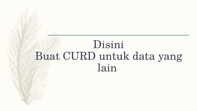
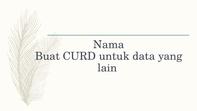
Disini: Disini -> Nama (109, 44)
